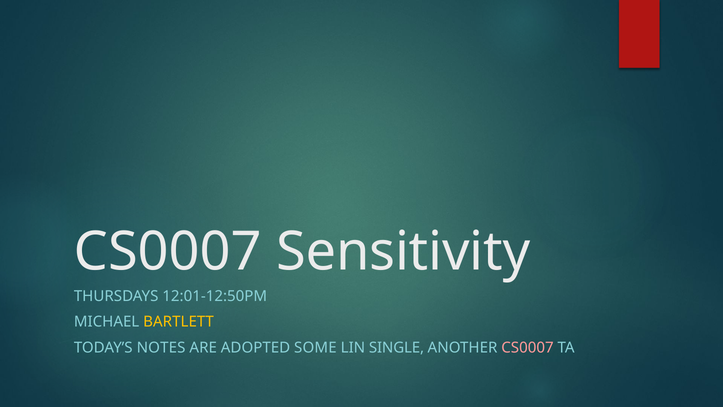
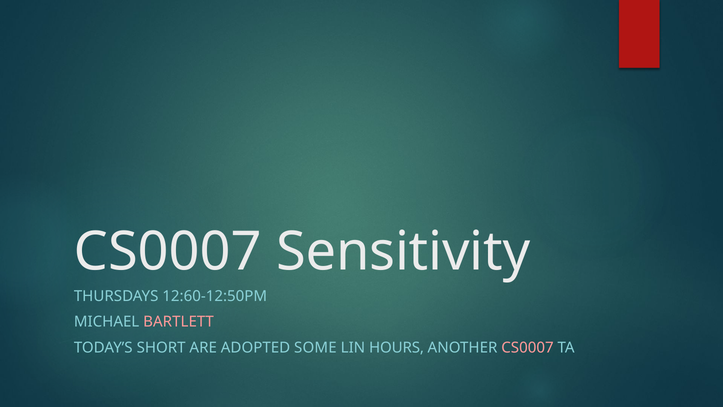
12:01-12:50PM: 12:01-12:50PM -> 12:60-12:50PM (215, 296)
BARTLETT colour: yellow -> pink (178, 322)
NOTES: NOTES -> SHORT (161, 347)
SINGLE: SINGLE -> HOURS (397, 347)
